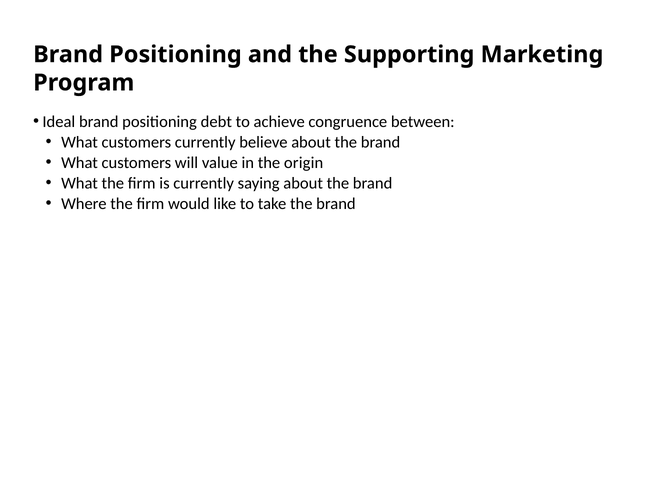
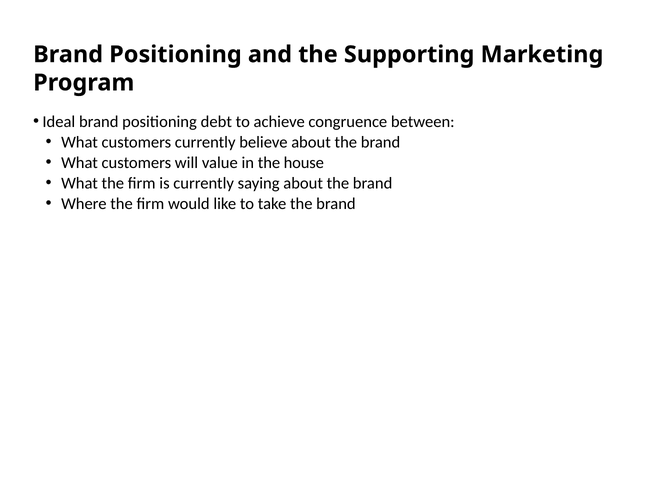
origin: origin -> house (304, 163)
